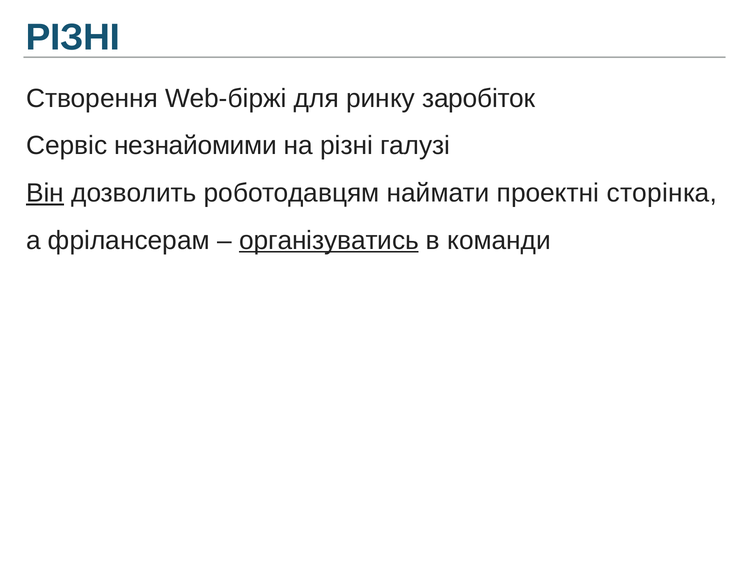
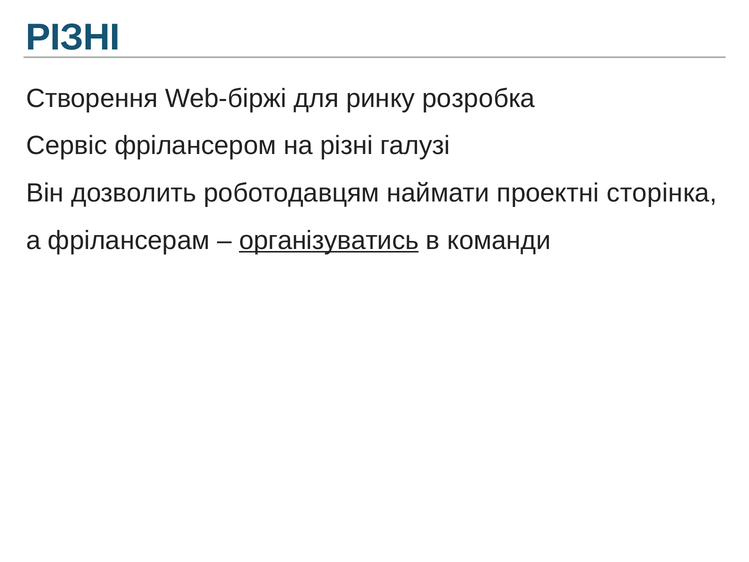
заробіток: заробіток -> розробка (479, 98)
незнайомими: незнайомими -> фрілансером (195, 146)
Він underline: present -> none (45, 193)
